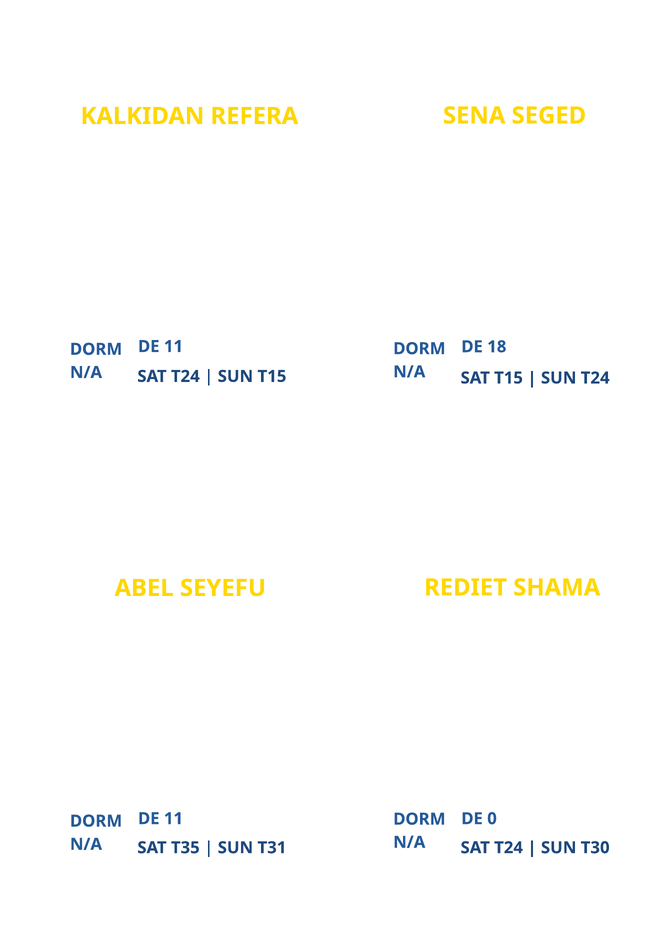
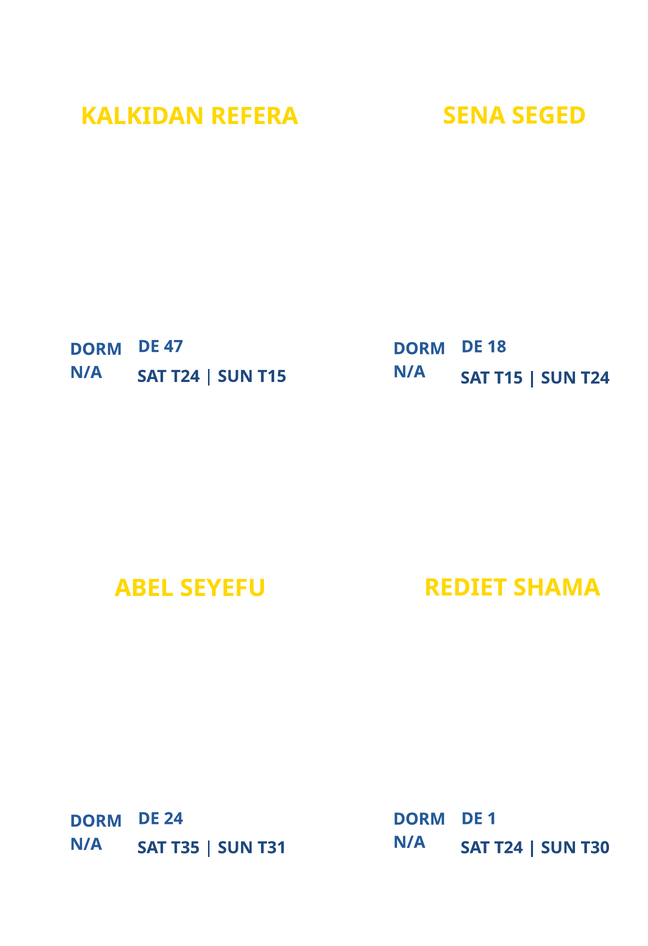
11: 11 -> 47 (173, 347)
11: 11 -> 24 (173, 819)
0: 0 -> 1 (492, 819)
